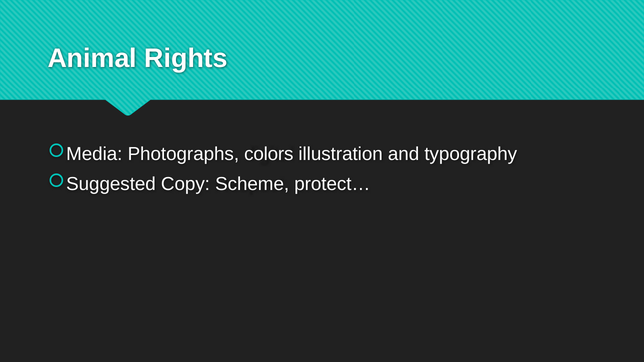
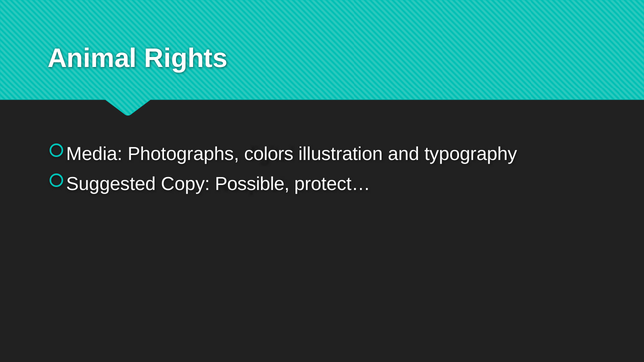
Scheme: Scheme -> Possible (252, 184)
